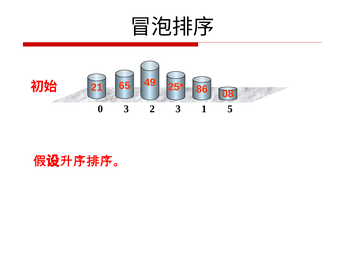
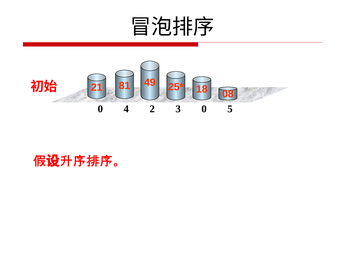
86: 86 -> 18 (202, 89)
65: 65 -> 81 (125, 86)
0 3: 3 -> 4 (126, 109)
3 1: 1 -> 0 (204, 109)
